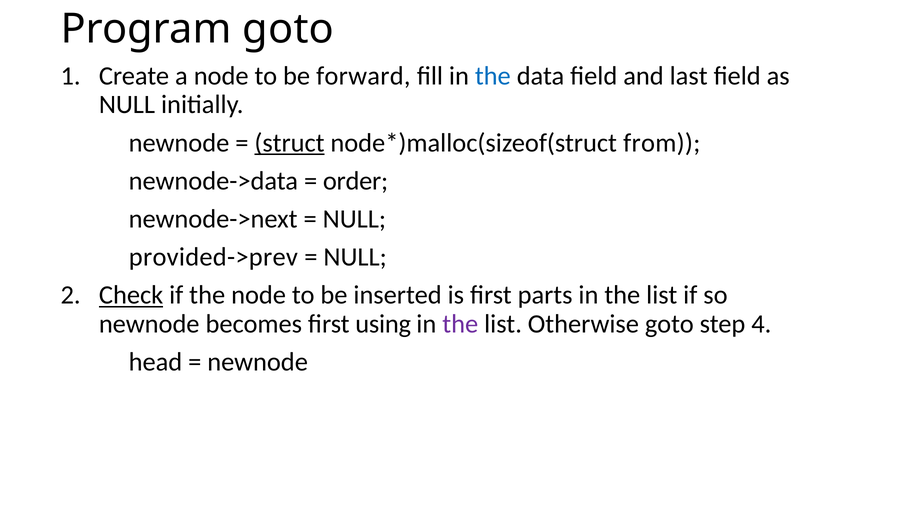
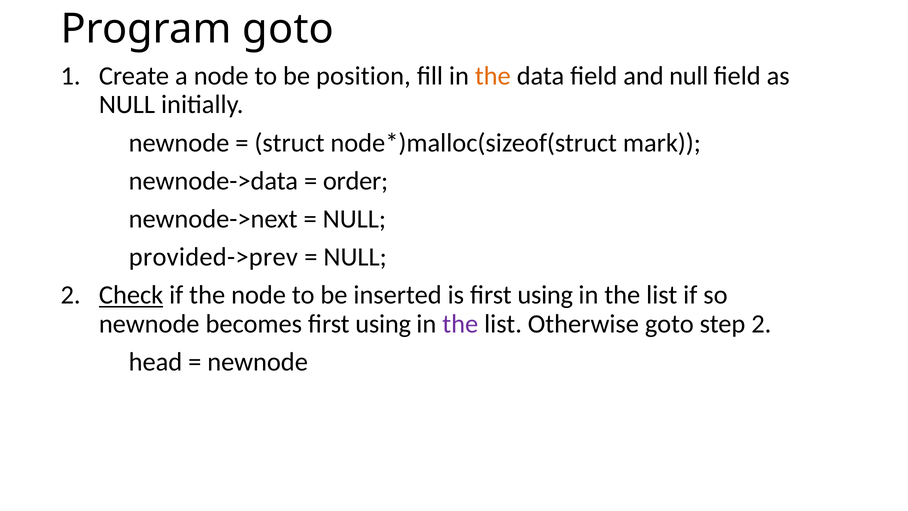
forward: forward -> position (363, 76)
the colour: blue -> orange (493, 76)
and last: last -> null (689, 76)
struct underline: present -> none (289, 143)
from: from -> mark (662, 143)
is first parts: parts -> using (545, 295)
step 4: 4 -> 2 (761, 324)
